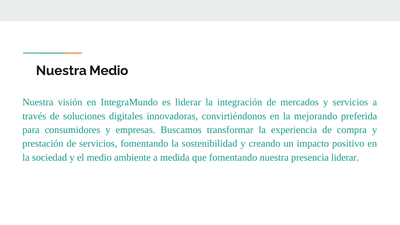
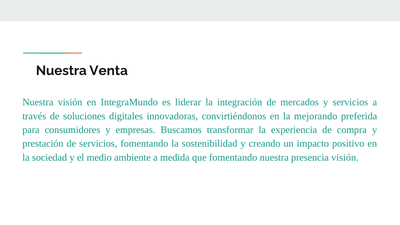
Nuestra Medio: Medio -> Venta (109, 71)
presencia liderar: liderar -> visión (345, 157)
